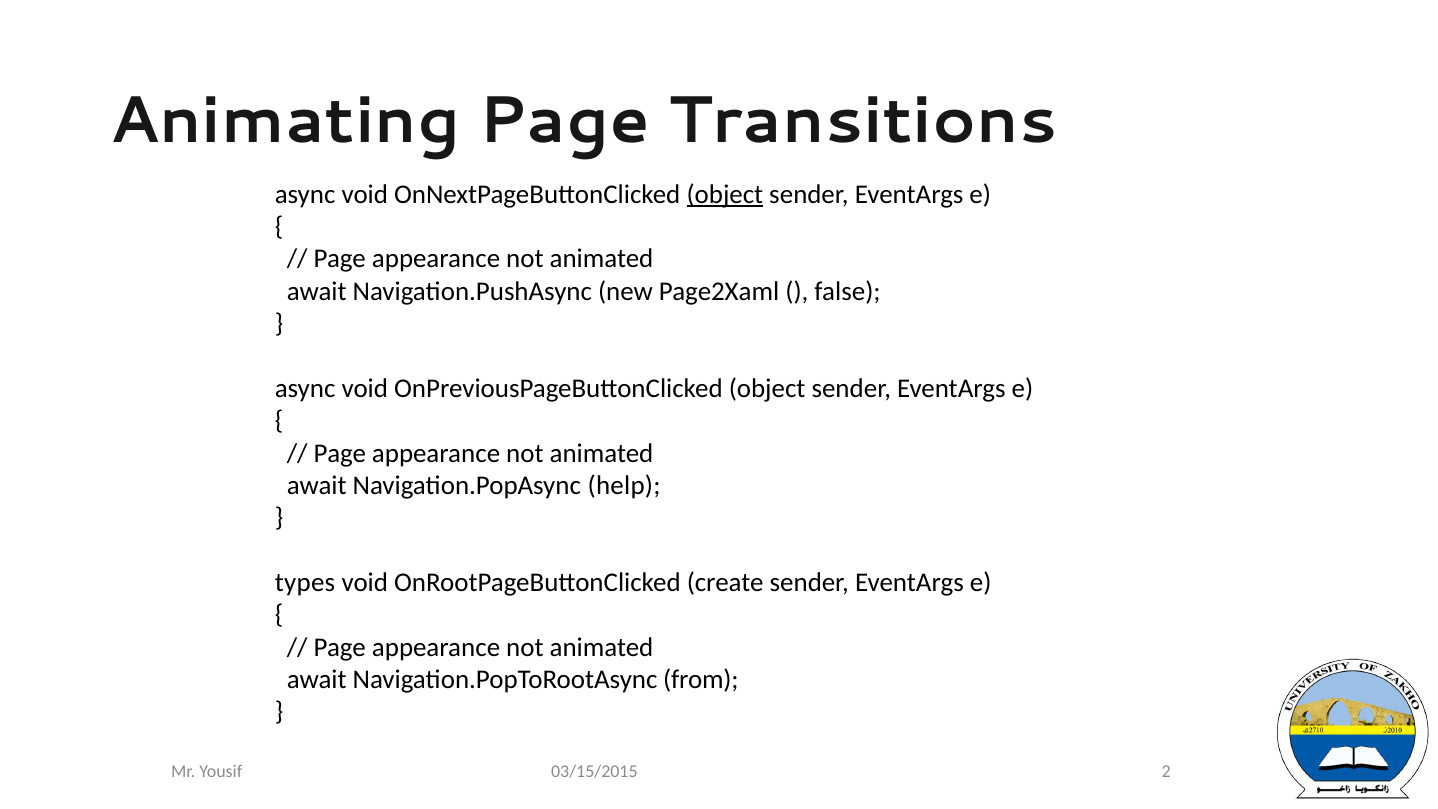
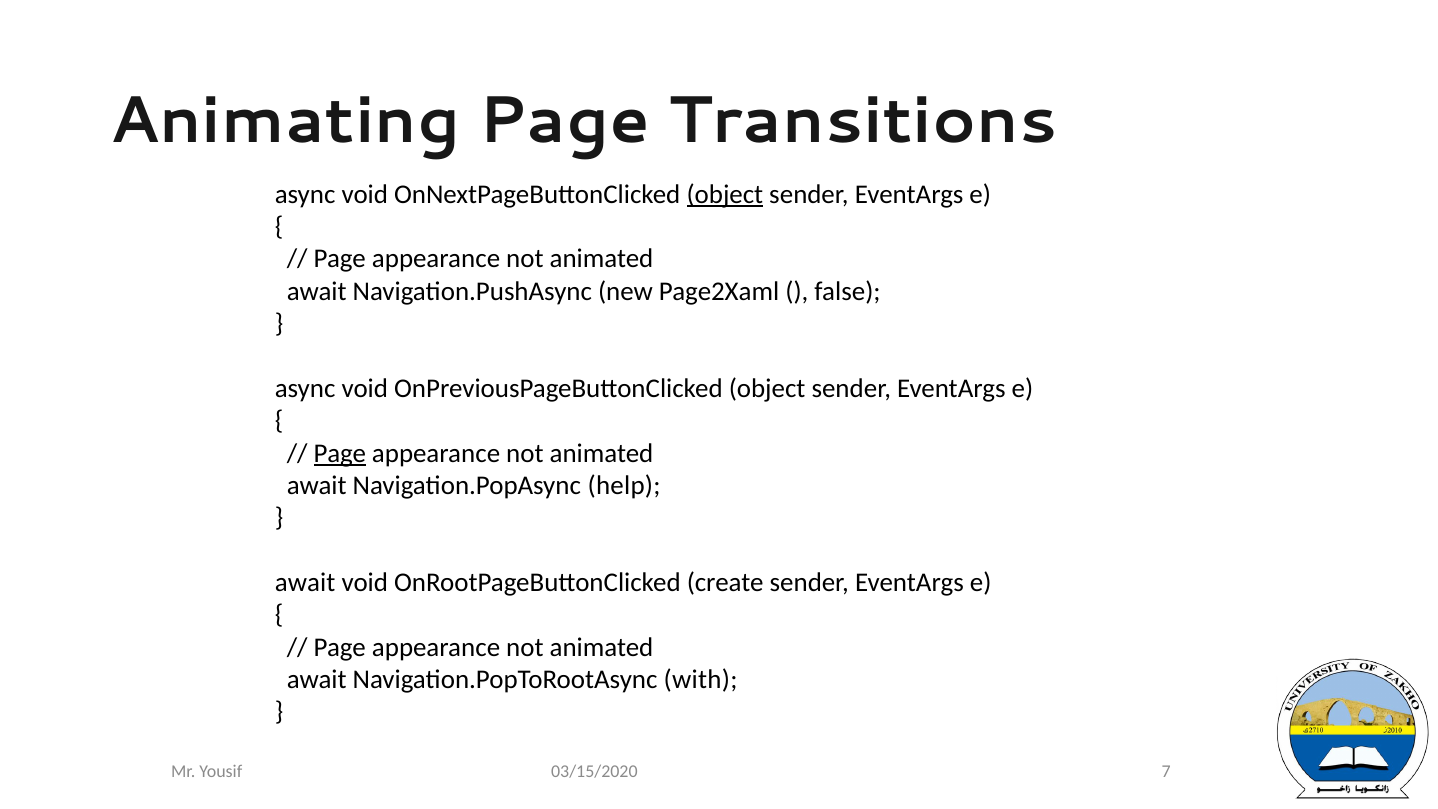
Page underline: none -> present (340, 453)
types: types -> await (305, 583)
from: from -> with (701, 680)
2: 2 -> 7 (1166, 771)
03/15/2015: 03/15/2015 -> 03/15/2020 (594, 771)
